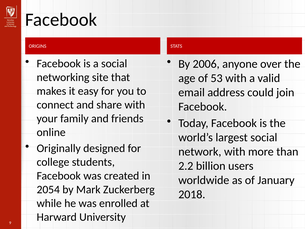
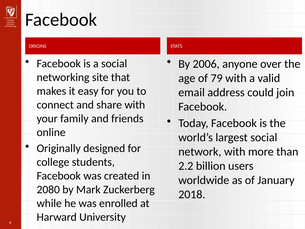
53: 53 -> 79 (217, 78)
2054: 2054 -> 2080 (48, 189)
